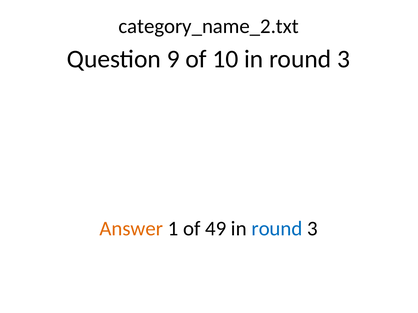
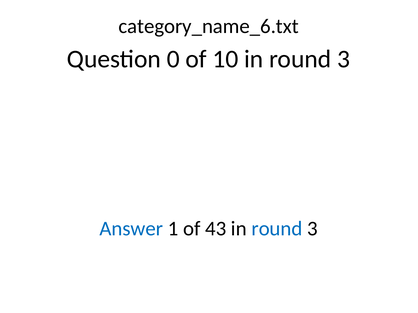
category_name_2.txt: category_name_2.txt -> category_name_6.txt (209, 26)
9: 9 -> 0 (173, 59)
Answer colour: orange -> blue (131, 229)
49: 49 -> 43 (216, 229)
